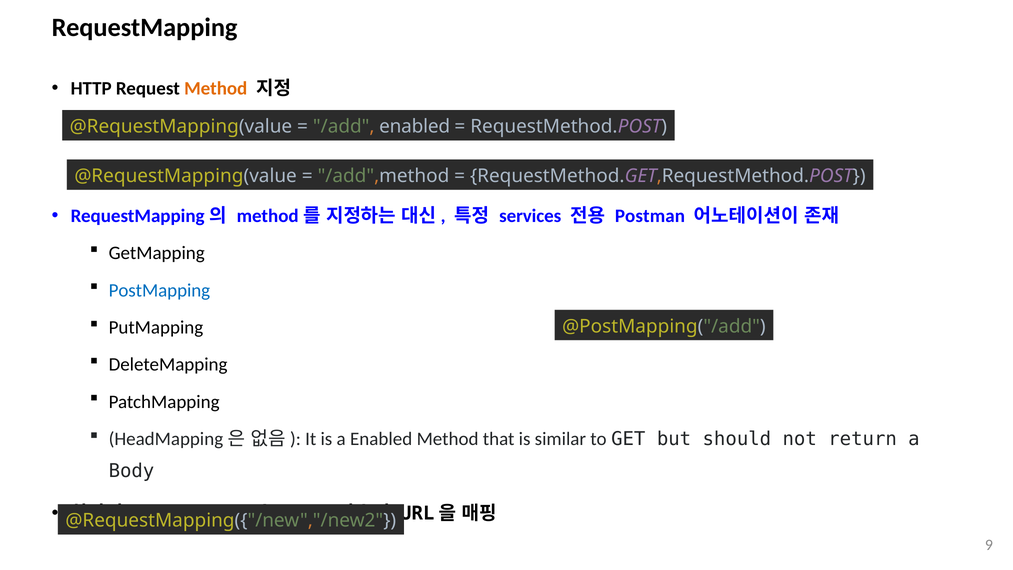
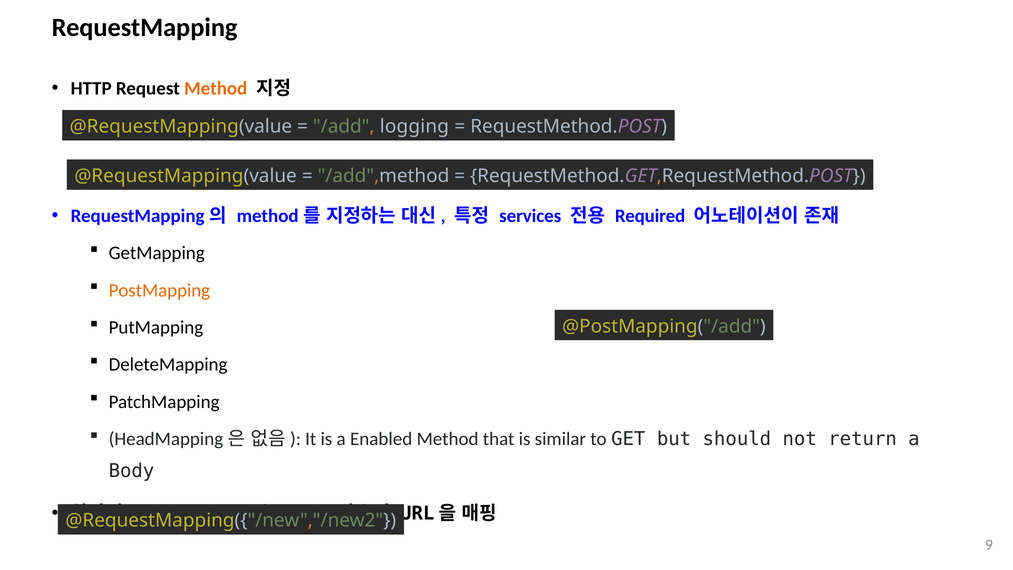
/add enabled: enabled -> logging (414, 127)
Postman: Postman -> Required (650, 216)
PostMapping colour: blue -> orange (159, 290)
